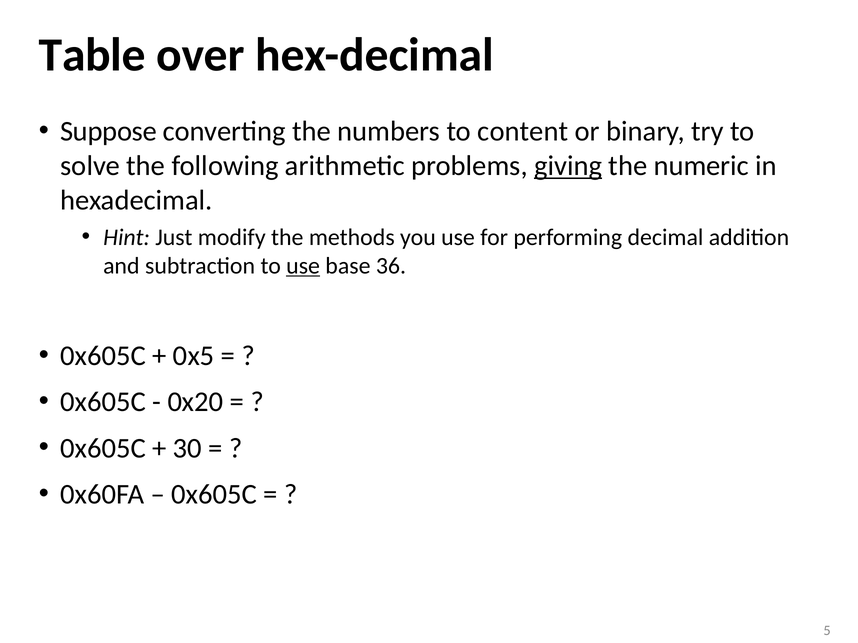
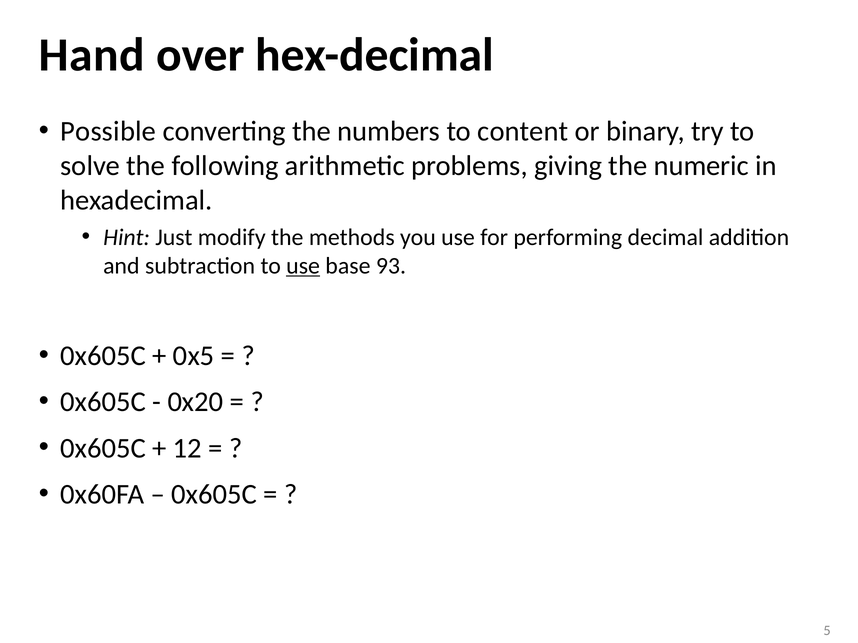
Table: Table -> Hand (92, 55)
Suppose: Suppose -> Possible (108, 132)
giving underline: present -> none (568, 166)
36: 36 -> 93 (391, 266)
30: 30 -> 12 (187, 448)
